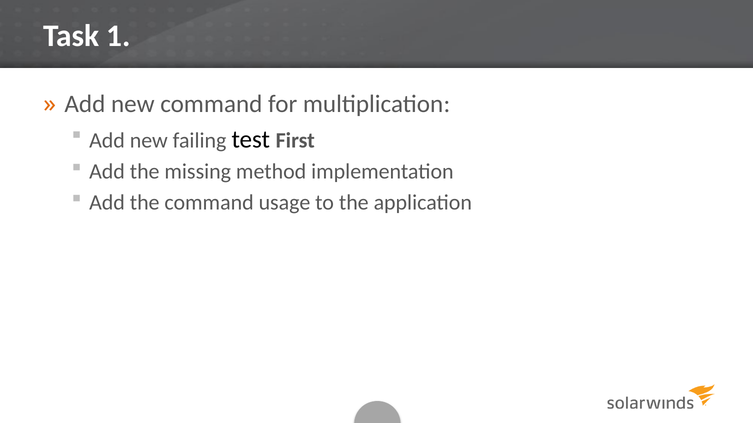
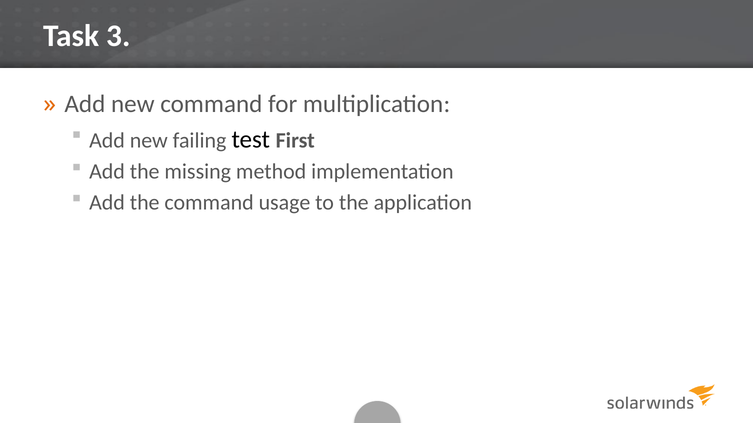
1: 1 -> 3 (119, 36)
